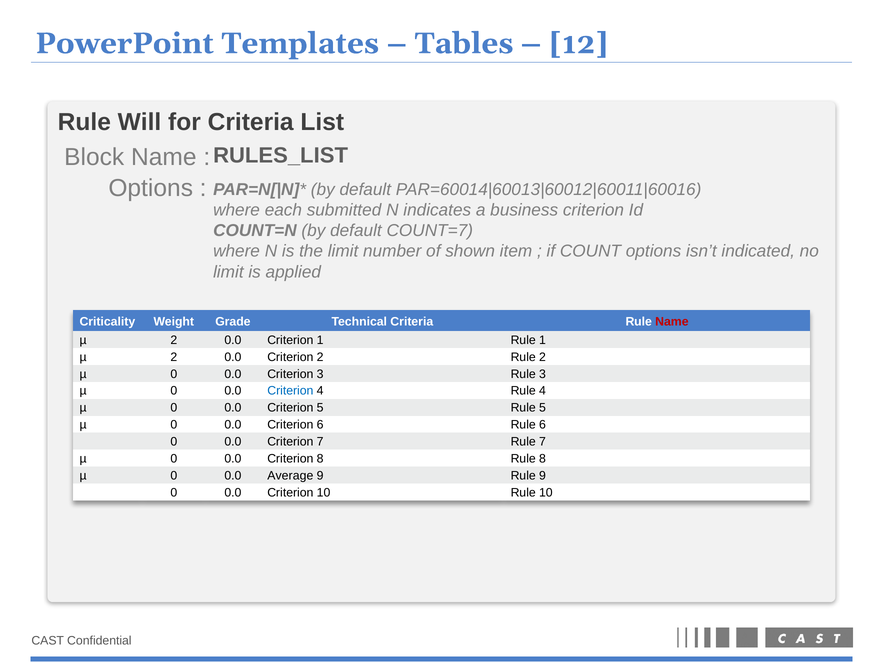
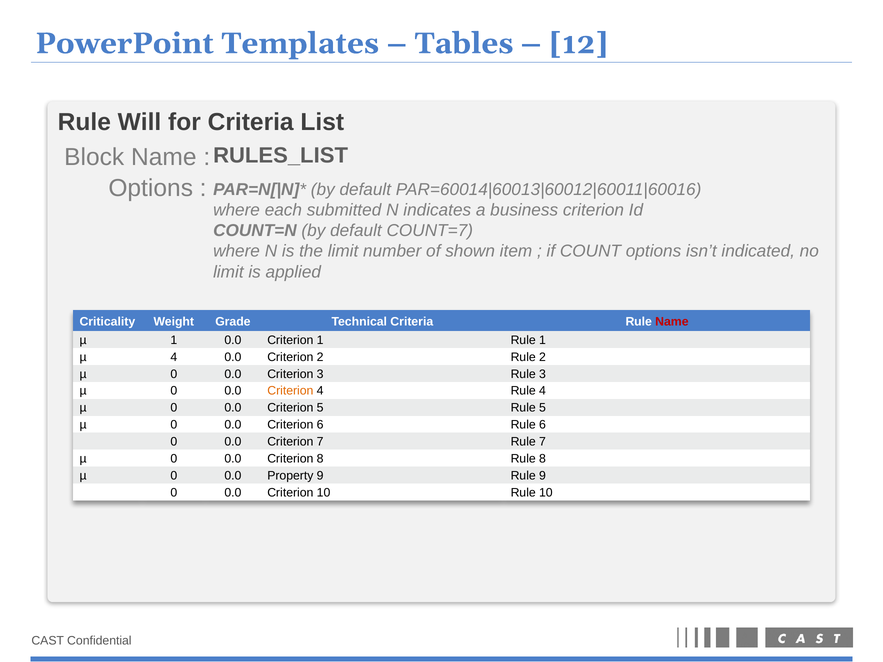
2: 2 -> 1 (174, 340)
2: 2 -> 4 (174, 357)
Criterion colour: blue -> orange (290, 391)
Average: Average -> Property (290, 476)
